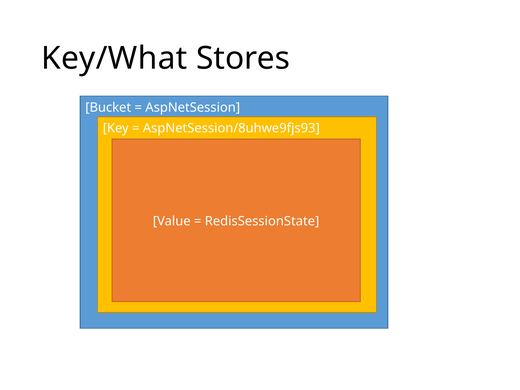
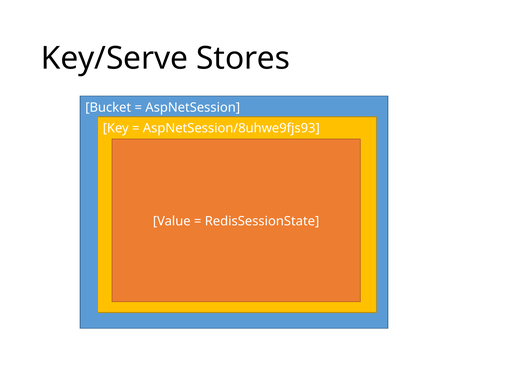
Key/What: Key/What -> Key/Serve (114, 58)
